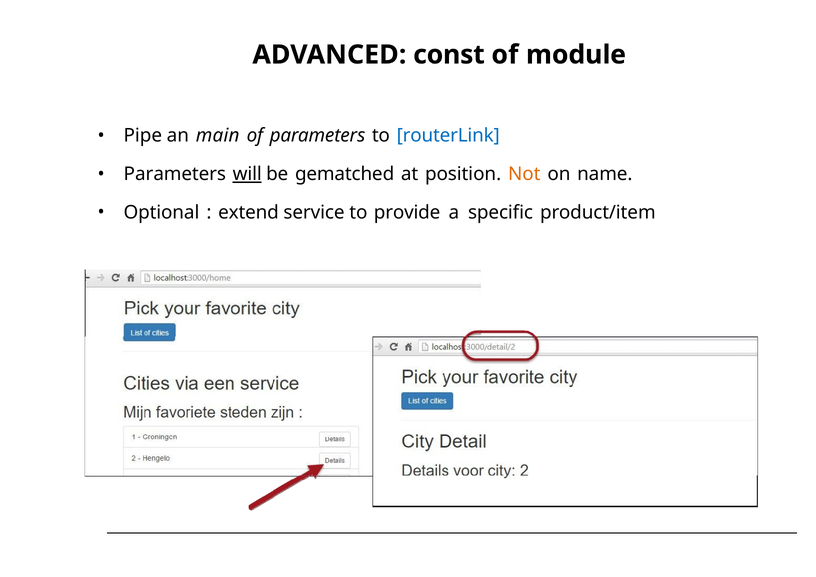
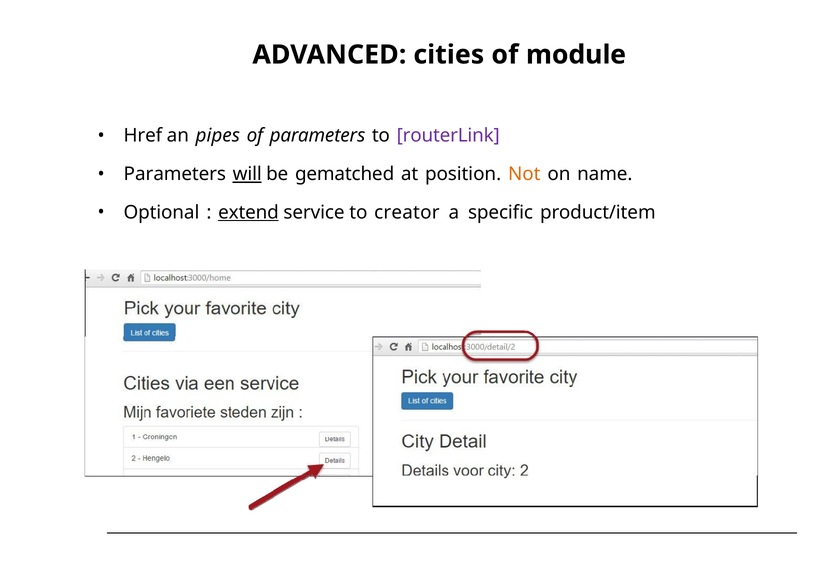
const: const -> cities (449, 55)
Pipe: Pipe -> Href (143, 136)
main: main -> pipes (218, 136)
routerLink colour: blue -> purple (448, 136)
extend underline: none -> present (248, 212)
provide: provide -> creator (407, 212)
